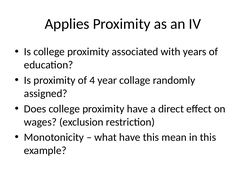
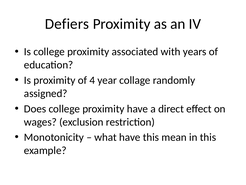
Applies: Applies -> Defiers (67, 24)
